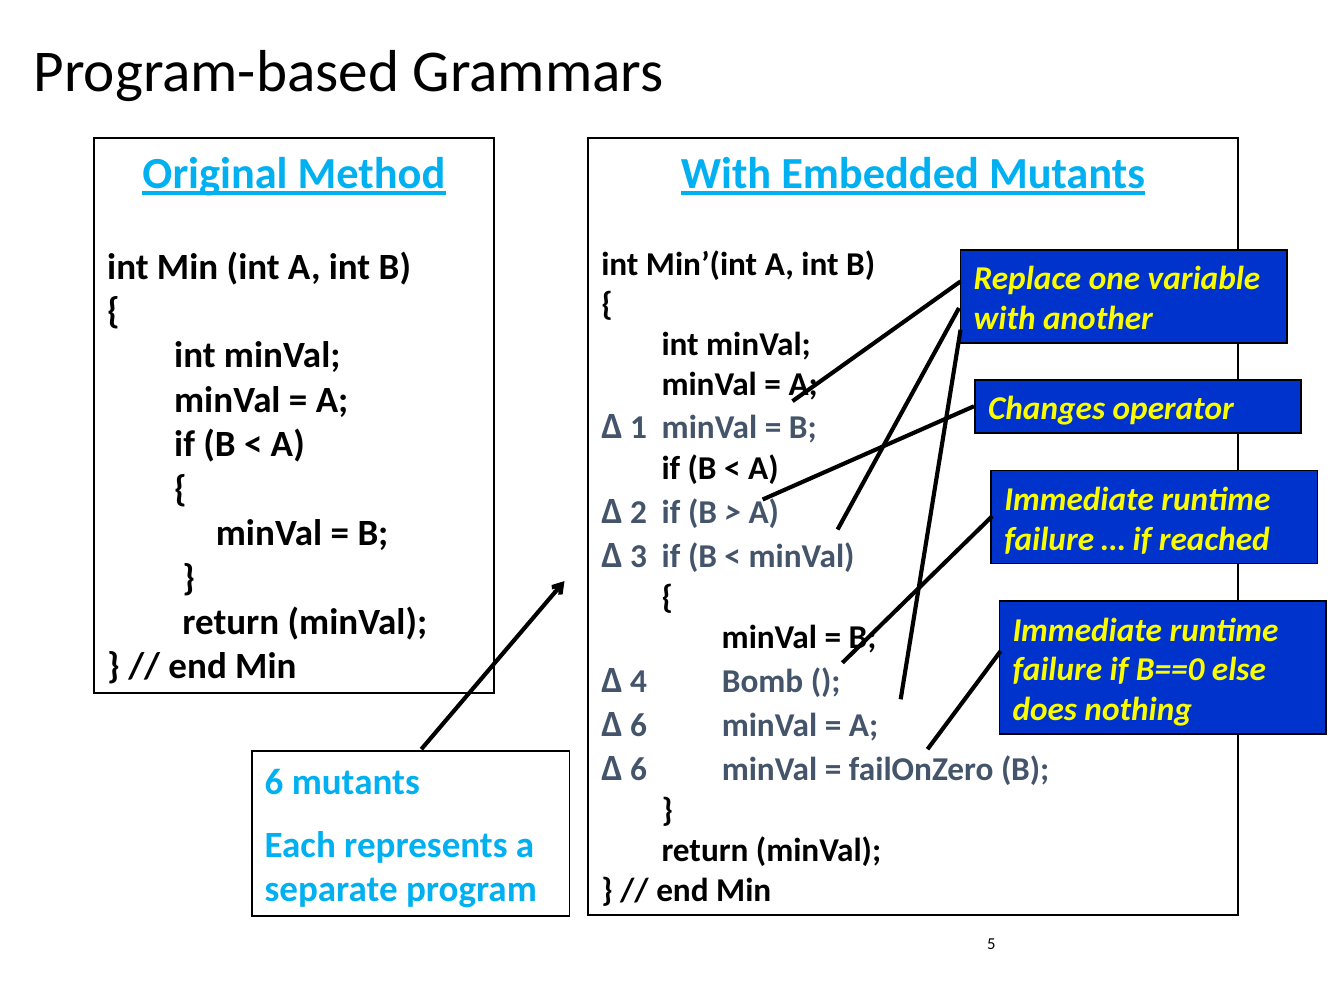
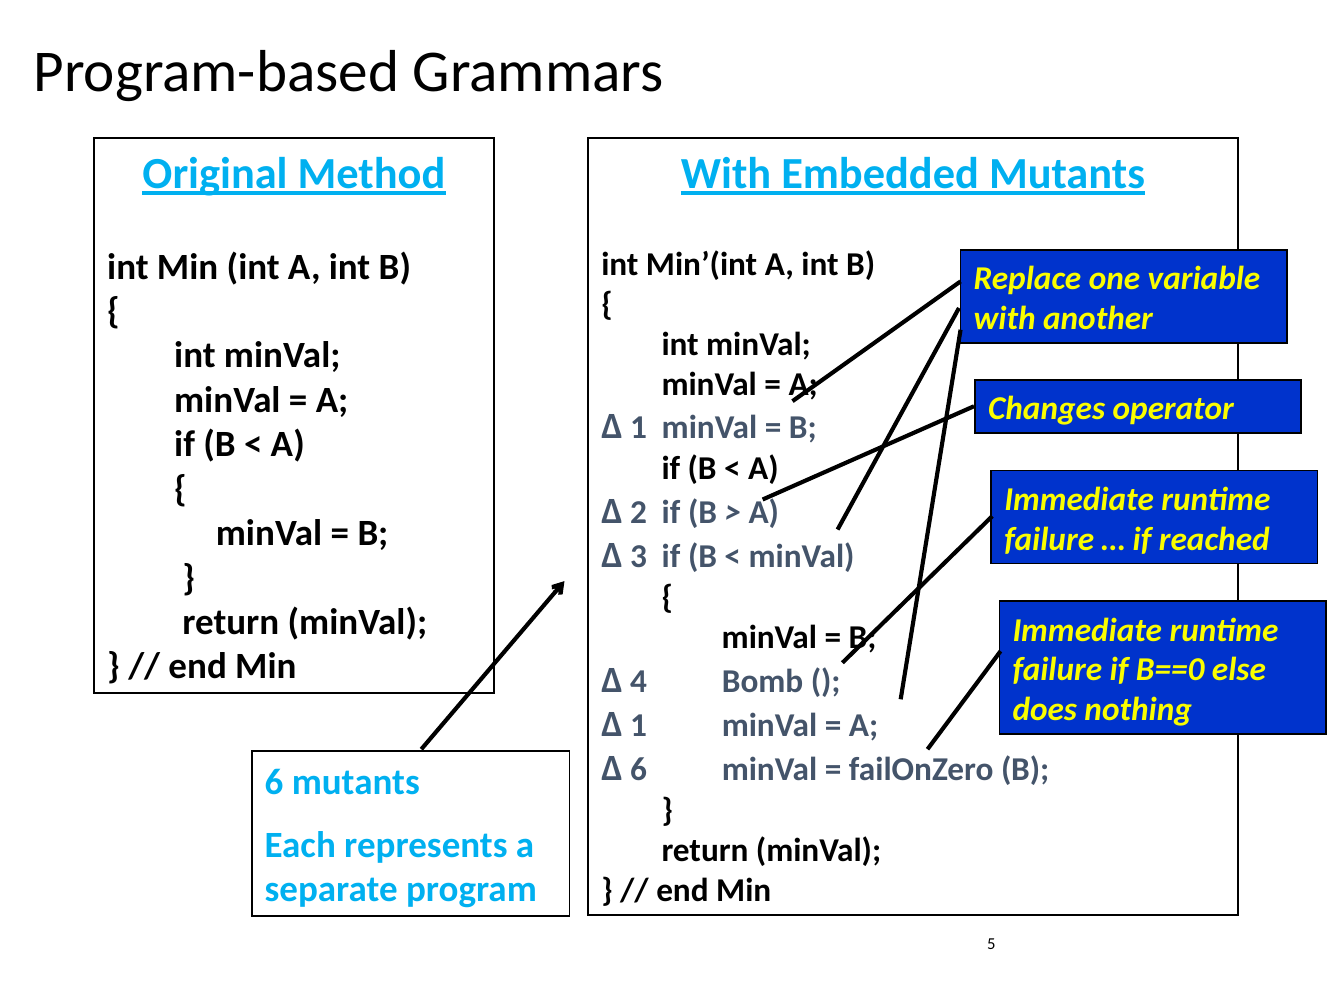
6: 6 -> 1 (638, 725)
